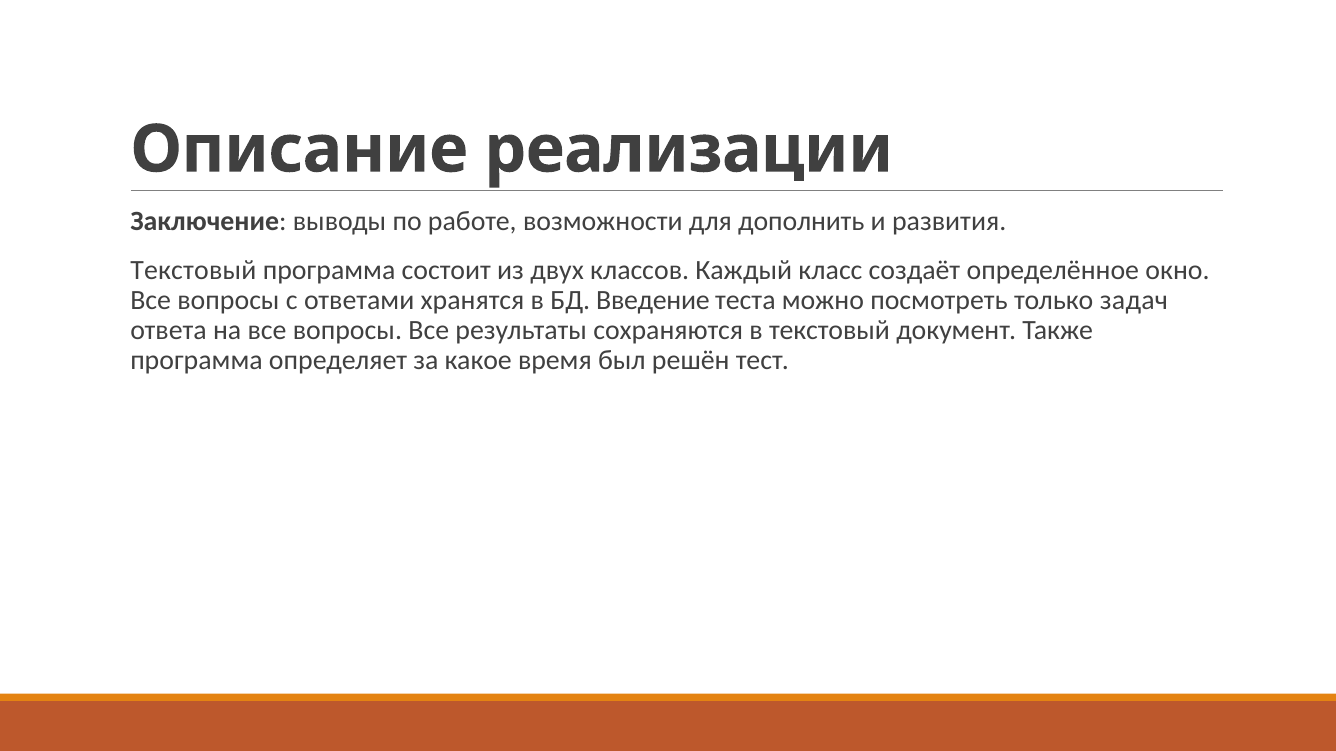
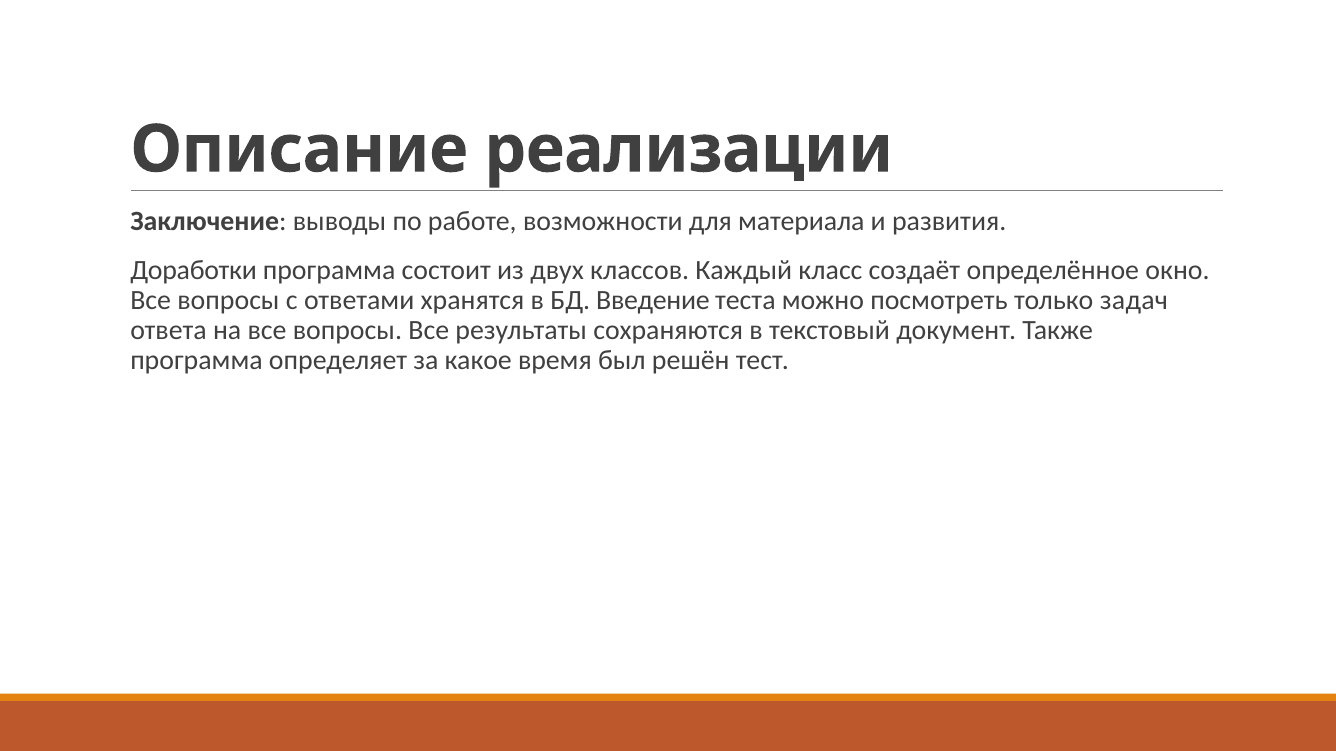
дополнить: дополнить -> материала (801, 221)
Текстовый: Текстовый -> Доработки (194, 271)
